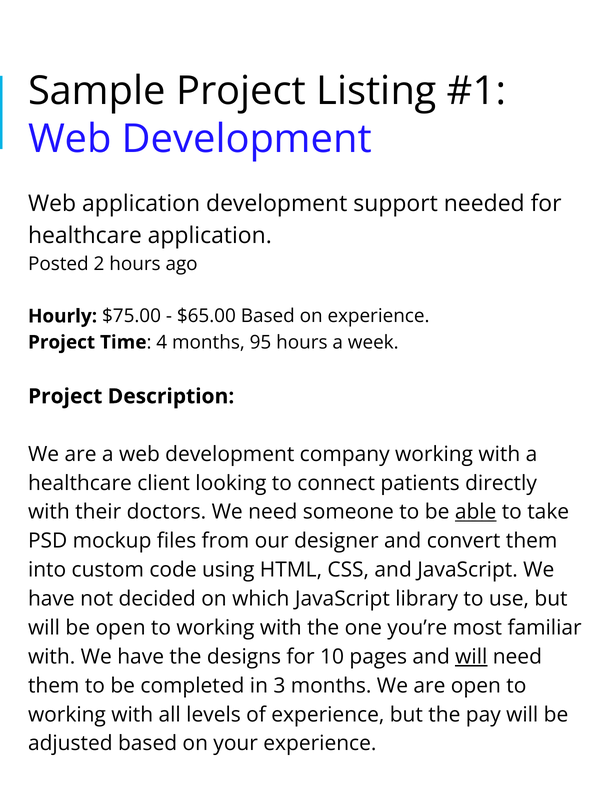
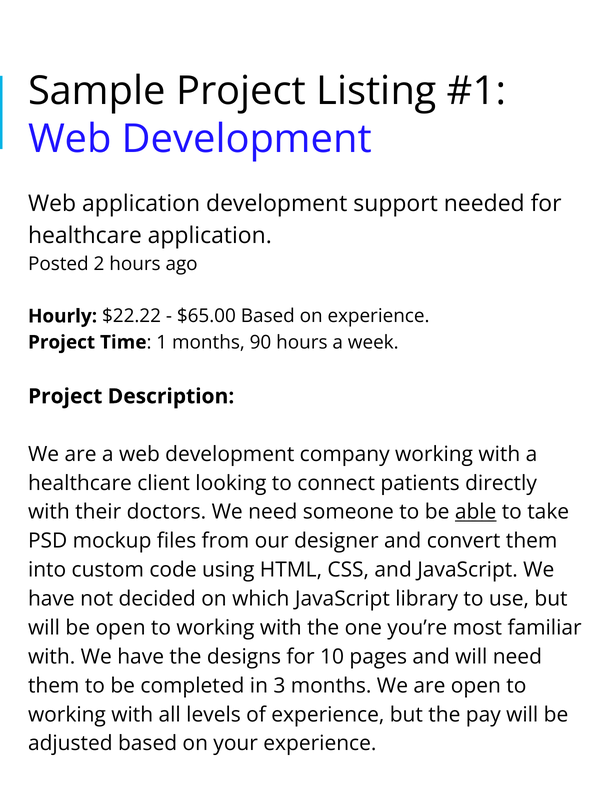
$75.00: $75.00 -> $22.22 (132, 316)
4: 4 -> 1 (162, 342)
95: 95 -> 90 (261, 342)
will underline: present -> none (471, 656)
